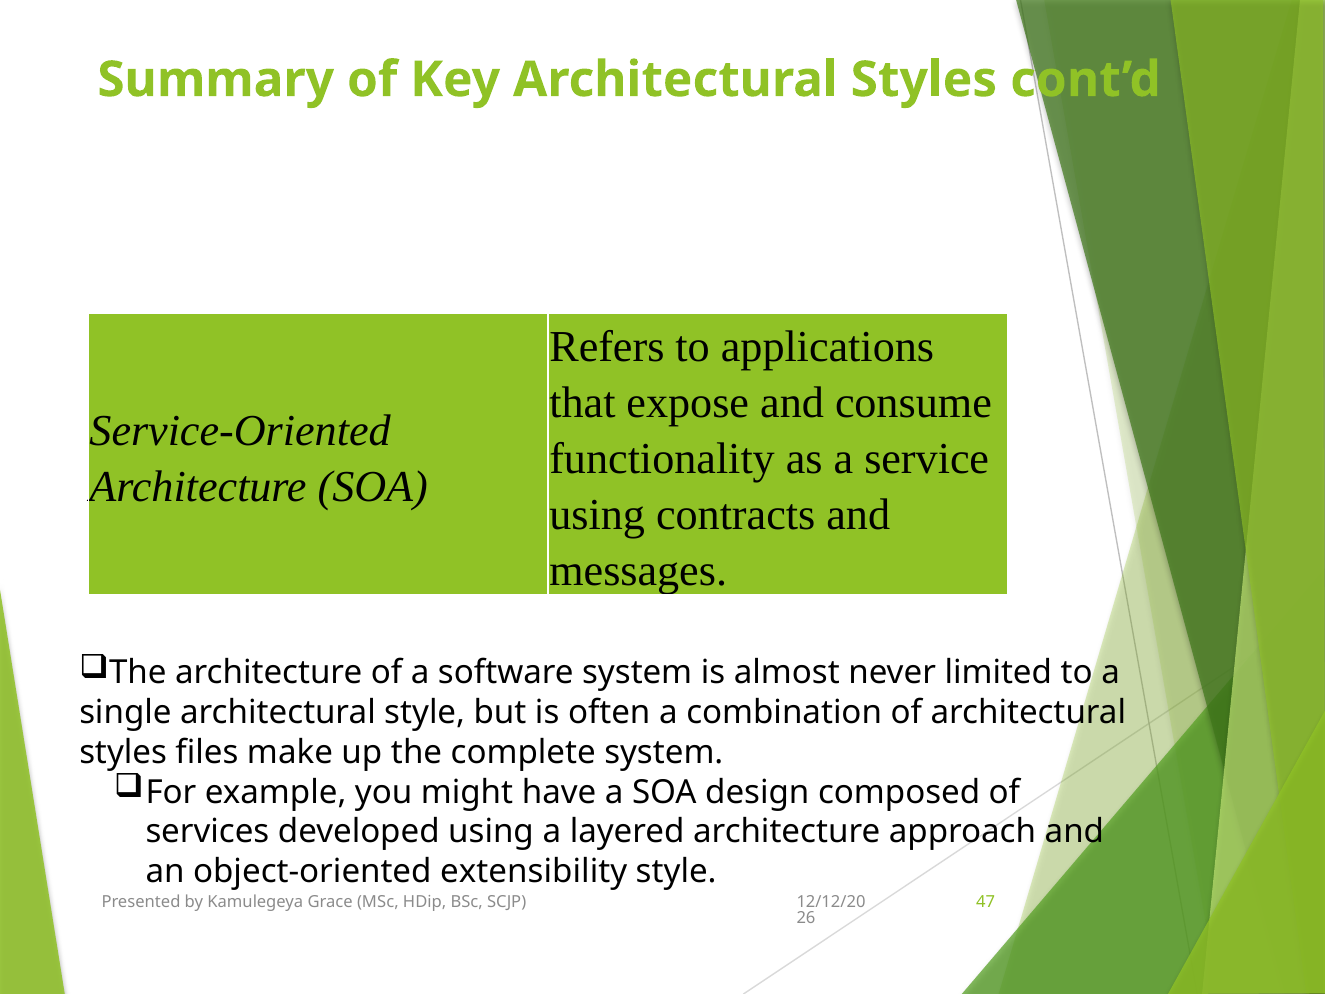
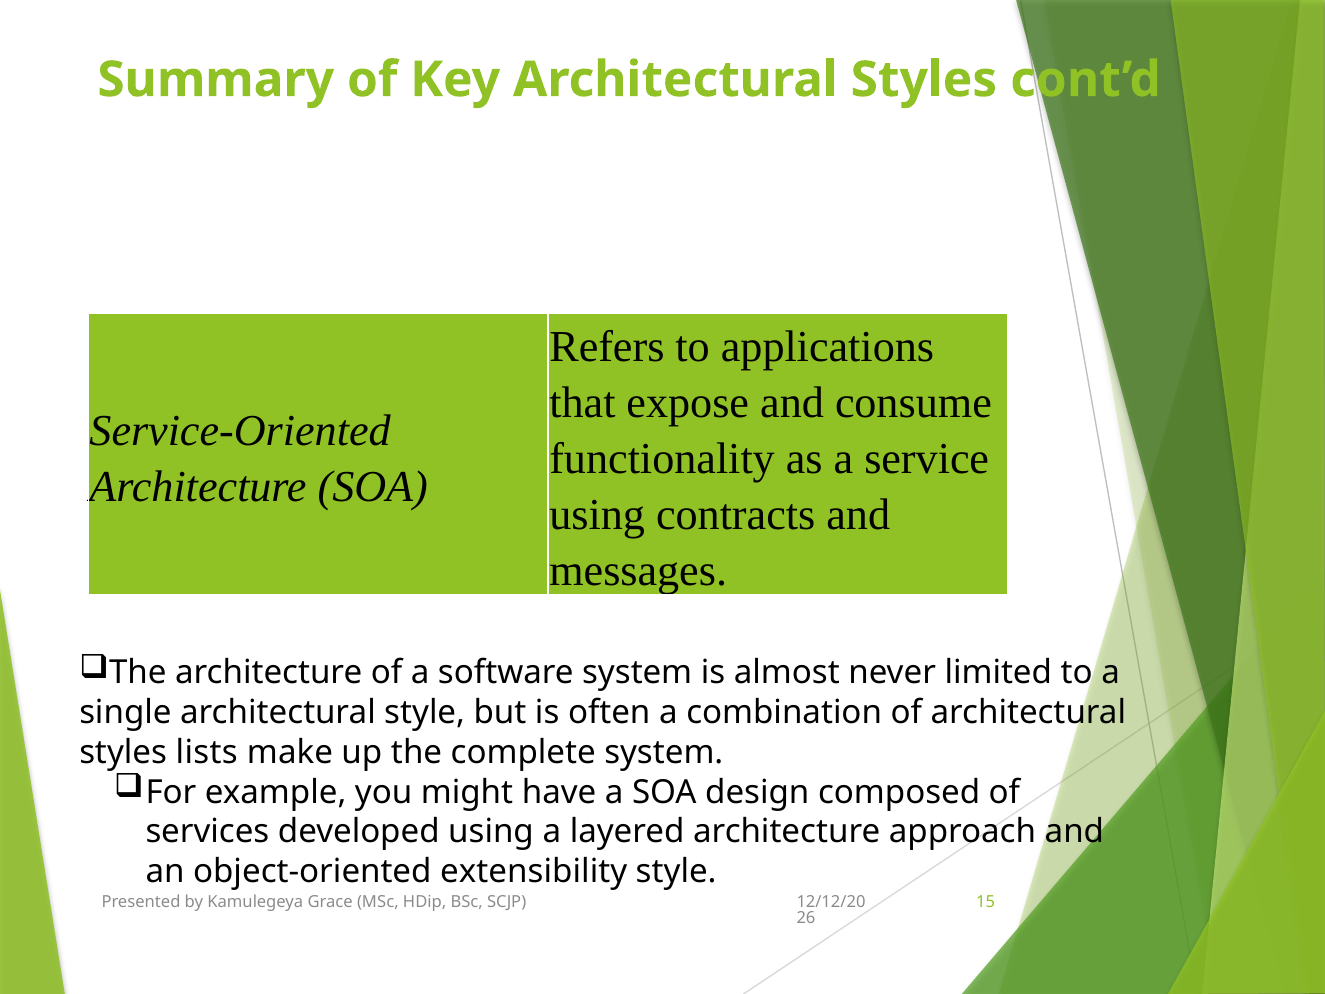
files: files -> lists (207, 752)
47: 47 -> 15 (986, 902)
